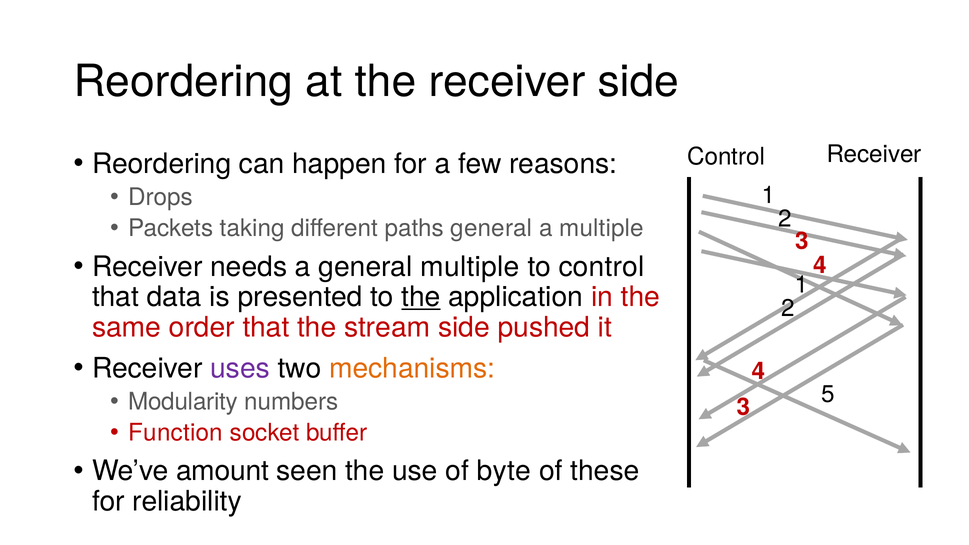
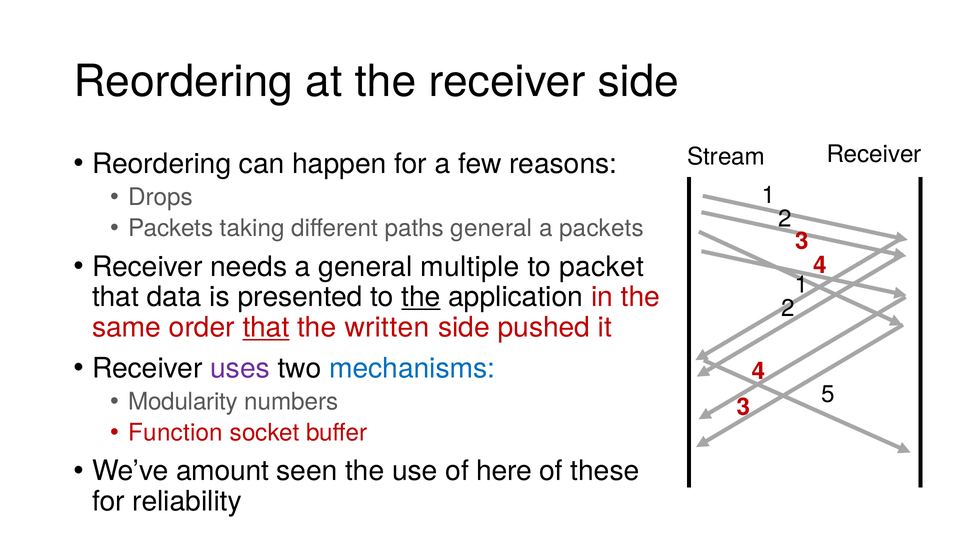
Control: Control -> Stream (726, 157)
a multiple: multiple -> packets (602, 228)
to control: control -> packet (602, 267)
that underline: none -> present (266, 328)
stream: stream -> written (387, 328)
mechanisms colour: orange -> blue (412, 368)
byte: byte -> here (504, 471)
